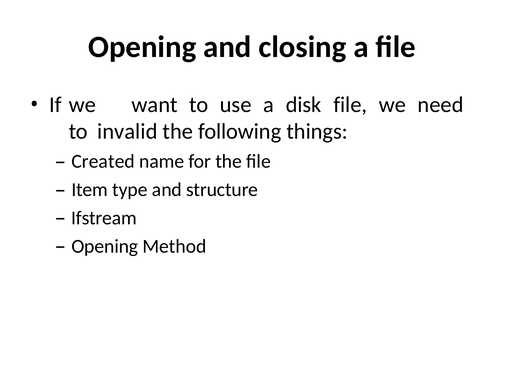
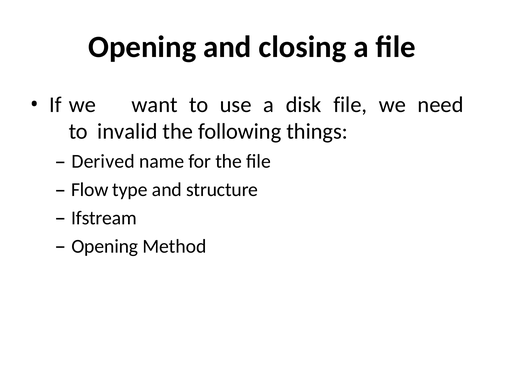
Created: Created -> Derived (103, 161)
Item: Item -> Flow (90, 190)
